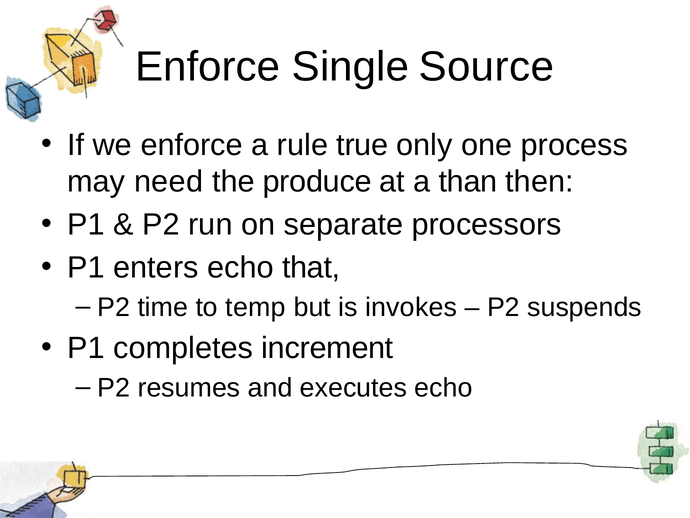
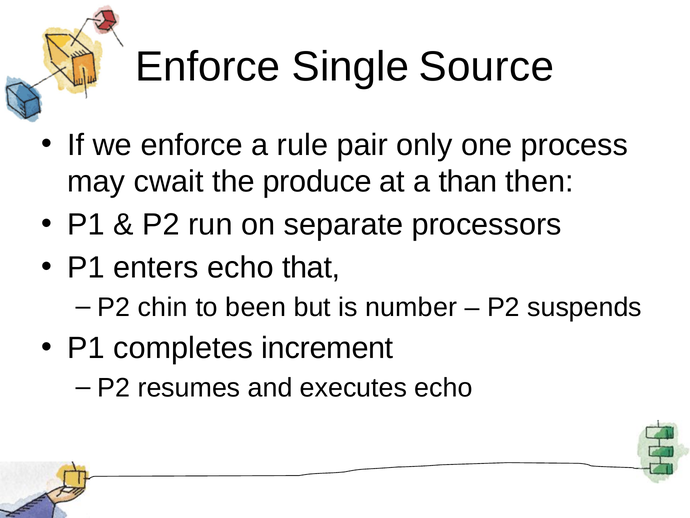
true: true -> pair (362, 145)
need: need -> cwait (169, 182)
time: time -> chin (163, 307)
temp: temp -> been (256, 307)
invokes: invokes -> number (411, 307)
